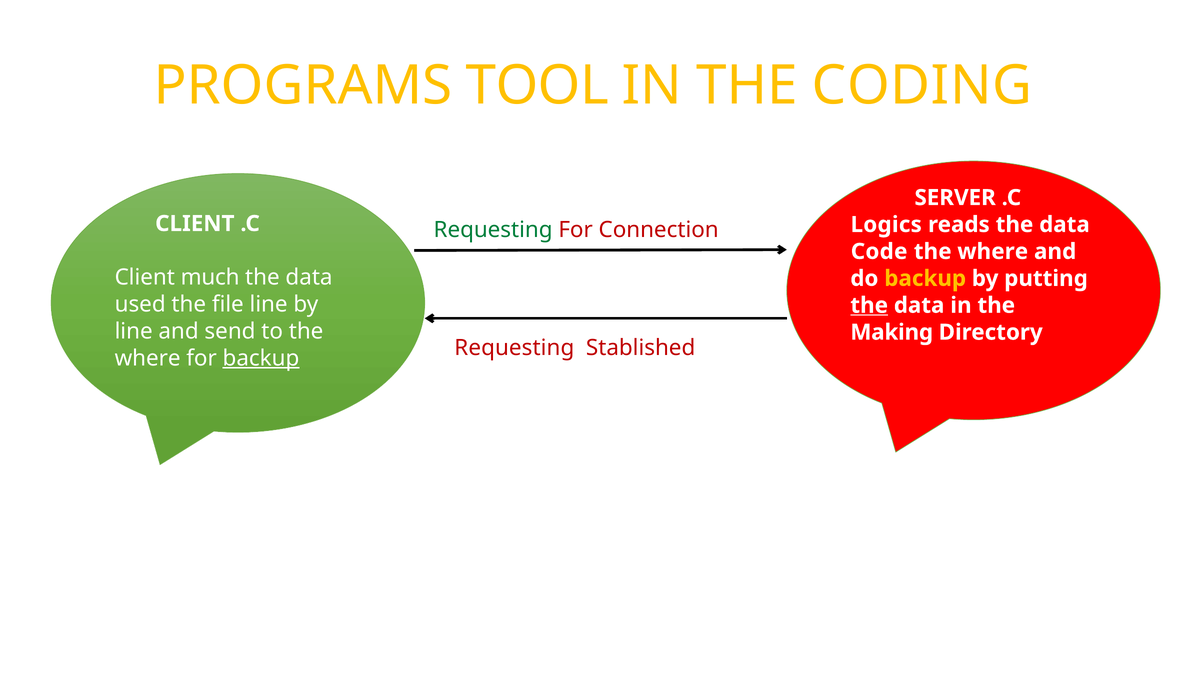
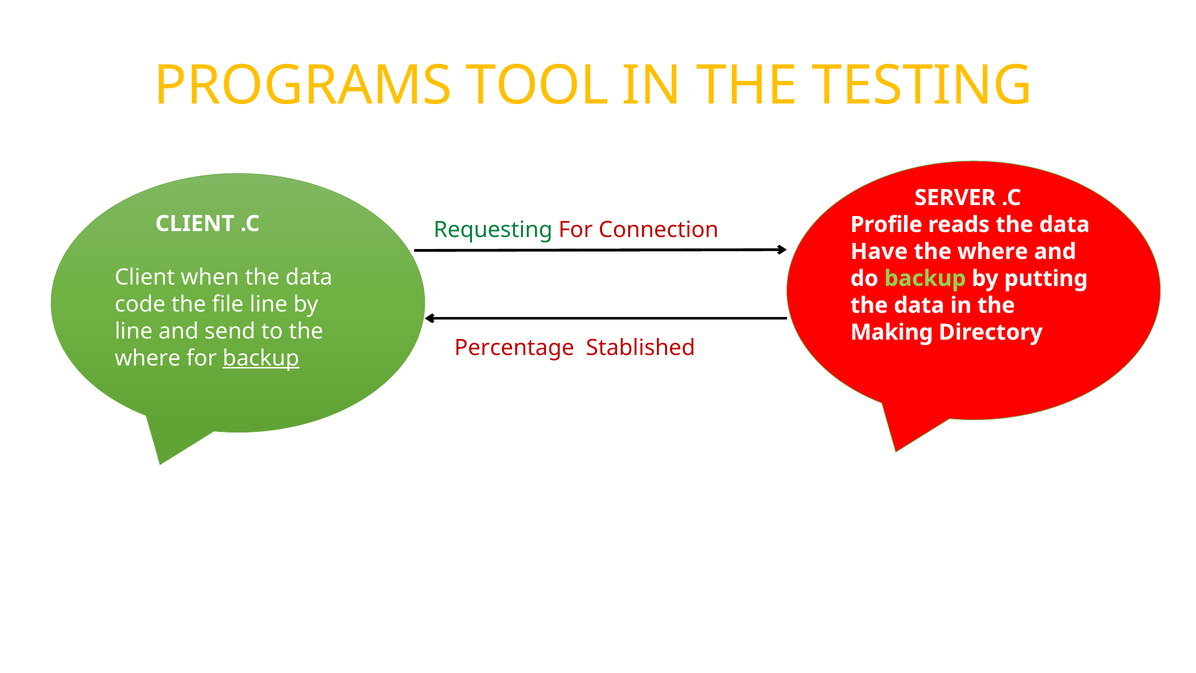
CODING: CODING -> TESTING (922, 86)
Logics: Logics -> Profile (886, 225)
Code: Code -> Have (879, 251)
much: much -> when (210, 277)
backup colour: yellow -> light green (925, 278)
used: used -> code (140, 304)
the underline: present -> none (869, 305)
Requesting: Requesting -> Percentage (514, 348)
